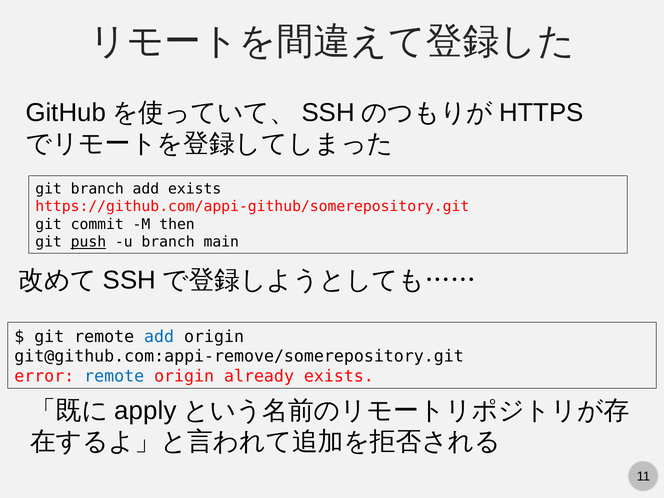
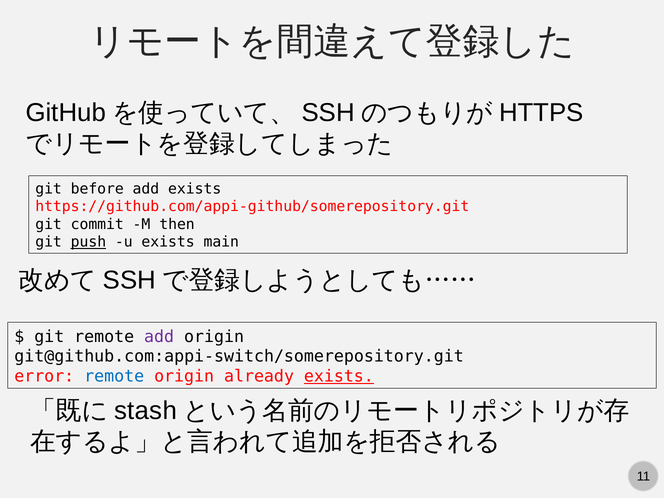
git branch: branch -> before (97, 189)
u branch: branch -> exists (168, 242)
add colour: blue -> purple (159, 337)
git@github.com:appi-remove/somerepository.git: git@github.com:appi-remove/somerepository.git -> git@github.com:appi-switch/somerepository.git (239, 356)
exists underline: none -> present (339, 376)
apply: apply -> stash (146, 411)
